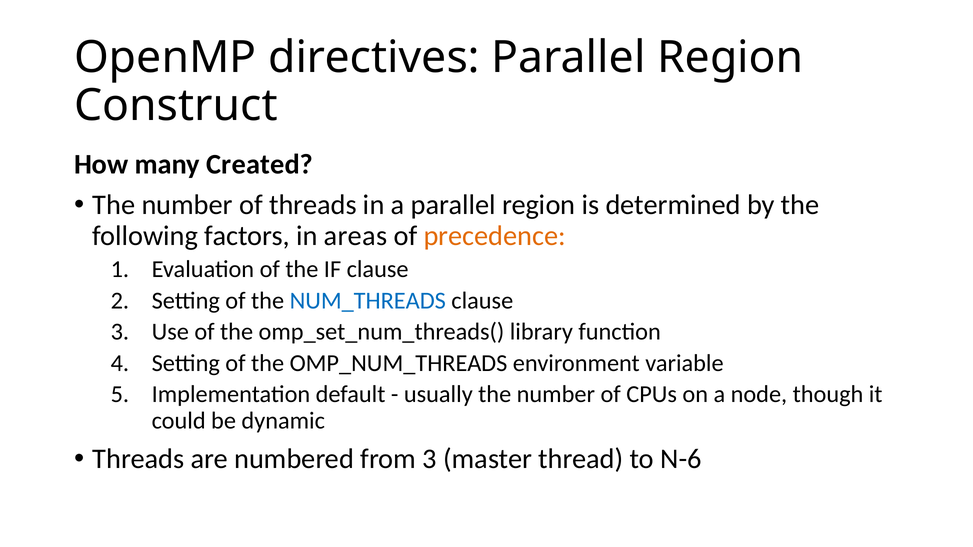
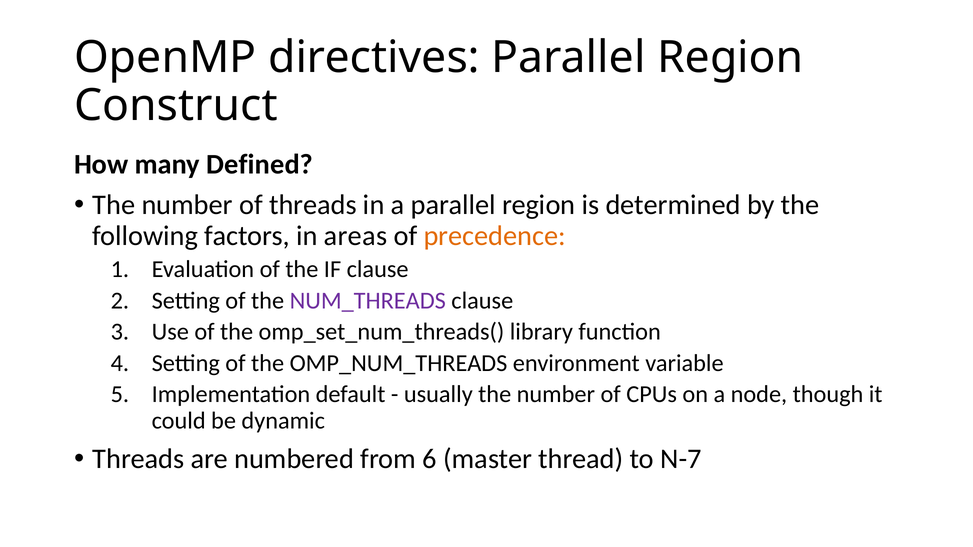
Created: Created -> Defined (260, 164)
NUM_THREADS colour: blue -> purple (368, 301)
from 3: 3 -> 6 (430, 459)
N-6: N-6 -> N-7 (681, 459)
